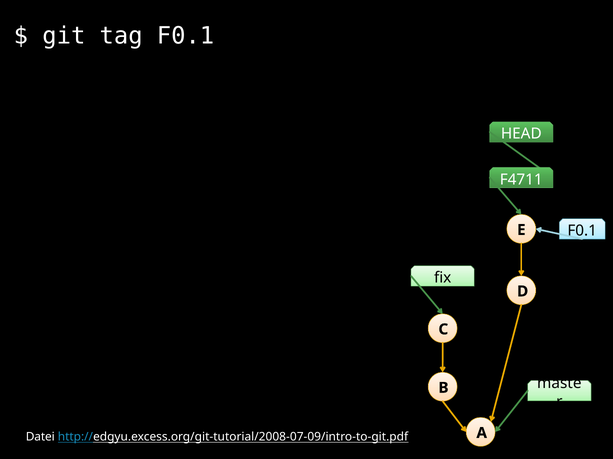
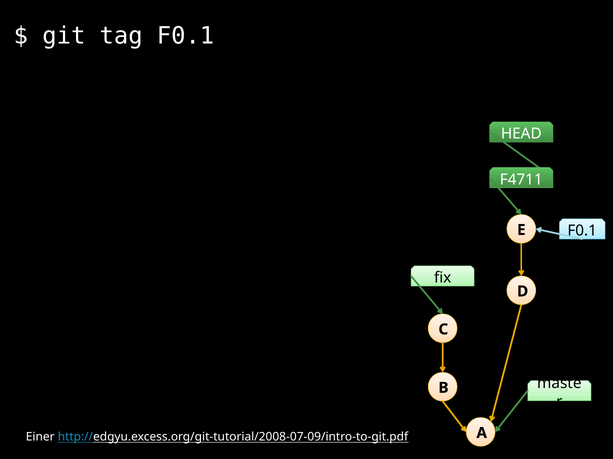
Datei: Datei -> Einer (40, 437)
